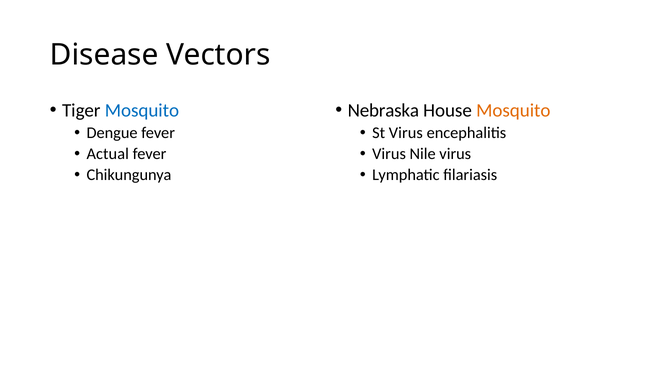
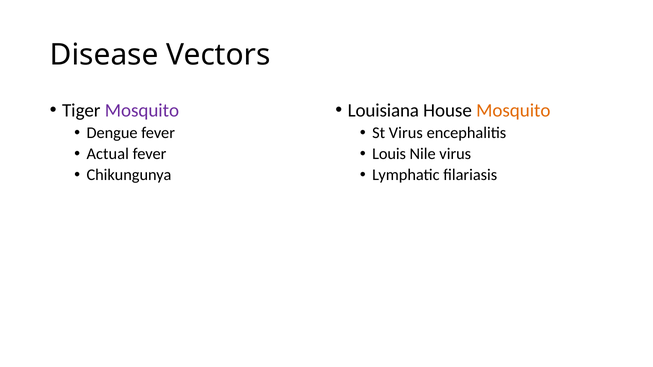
Mosquito colour: blue -> purple (142, 110)
Nebraska: Nebraska -> Louisiana (383, 110)
Virus: Virus -> Louis (389, 154)
